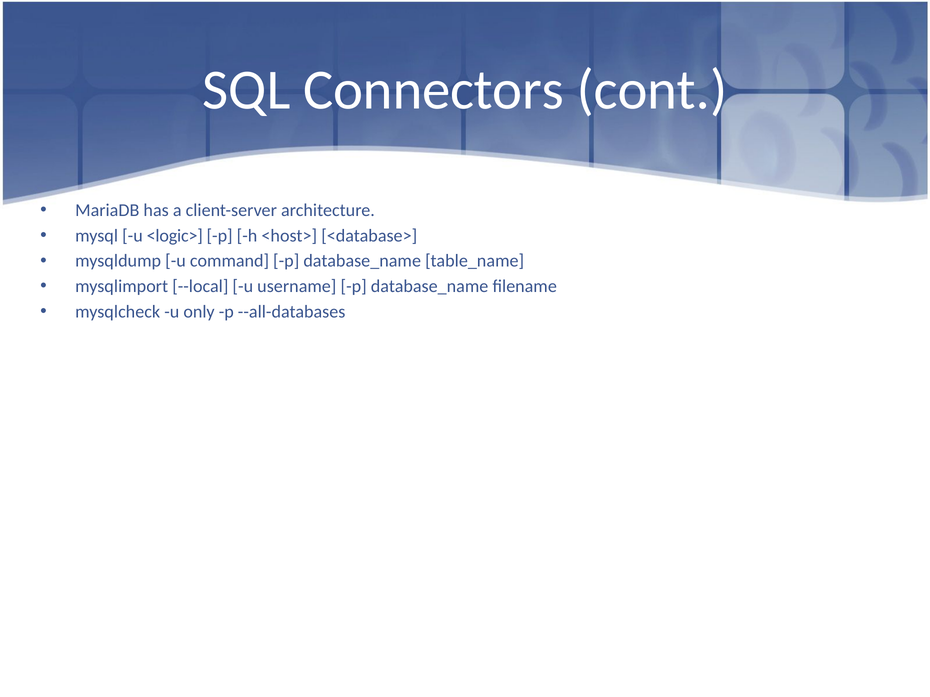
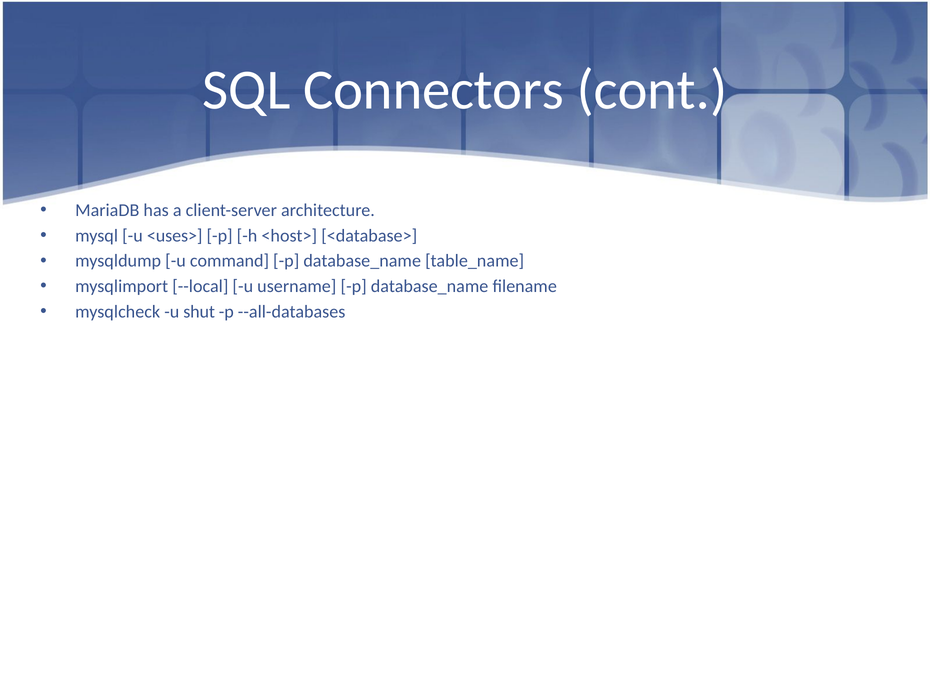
<logic>: <logic> -> <uses> (175, 236)
only: only -> shut (199, 312)
